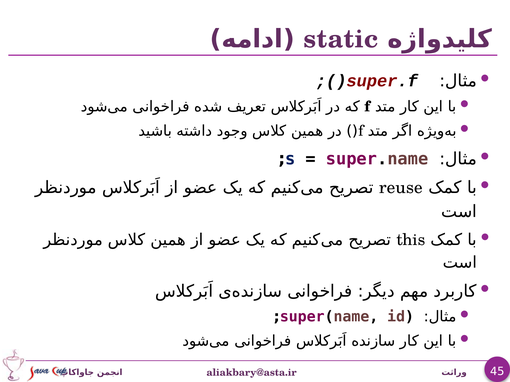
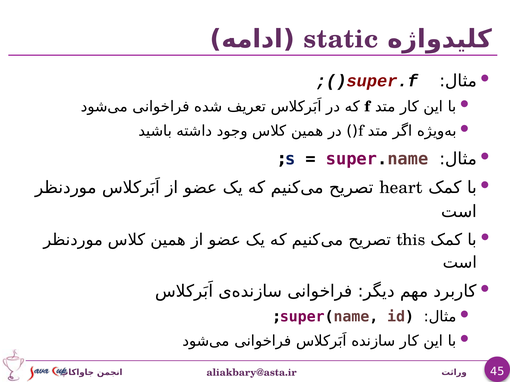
reuse: reuse -> heart (401, 188)
